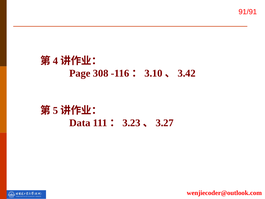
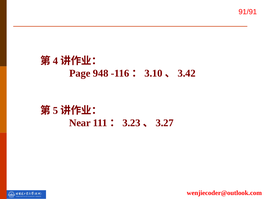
308: 308 -> 948 (101, 73)
Data: Data -> Near (80, 123)
